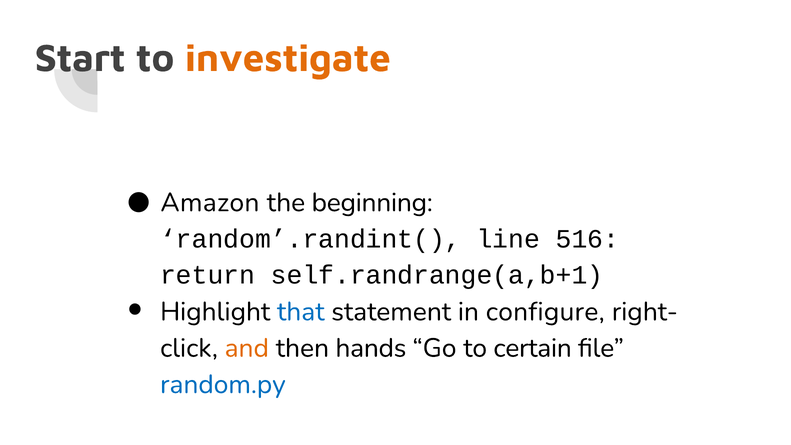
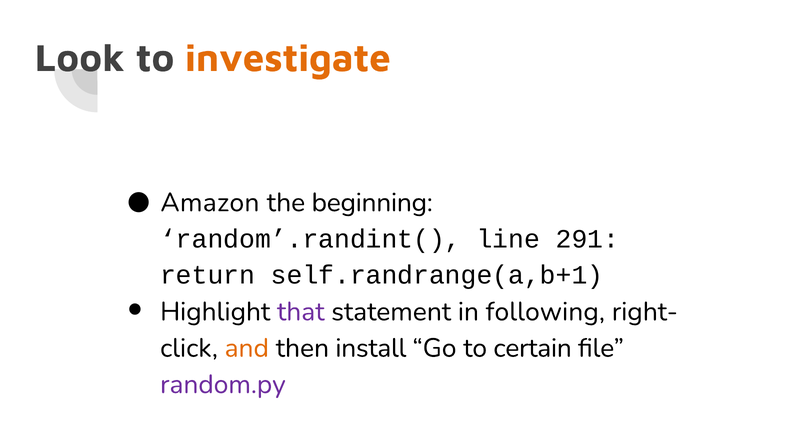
Start: Start -> Look (80, 58)
516: 516 -> 291 (587, 239)
that colour: blue -> purple (301, 312)
configure: configure -> following (545, 312)
hands: hands -> install (371, 348)
random.py colour: blue -> purple (223, 384)
